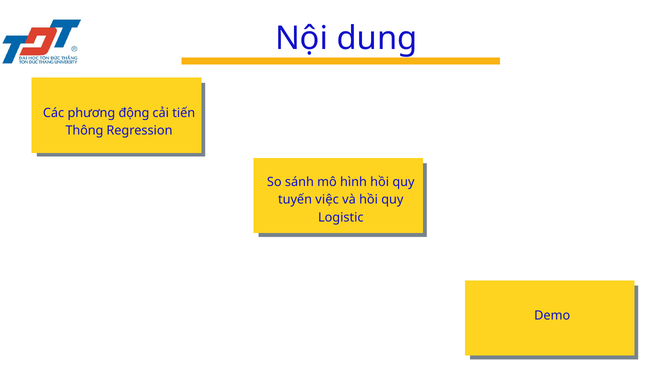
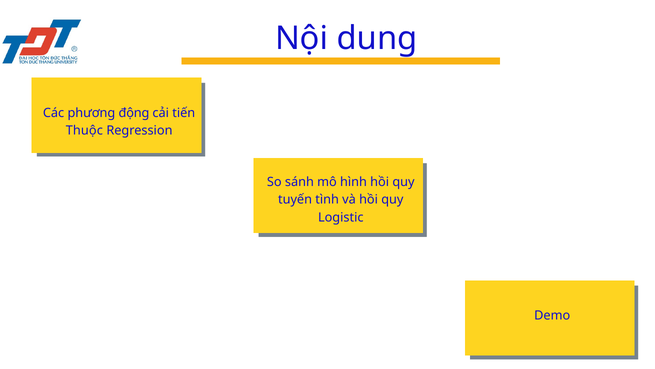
Thông: Thông -> Thuộc (84, 131)
việc: việc -> tình (327, 199)
